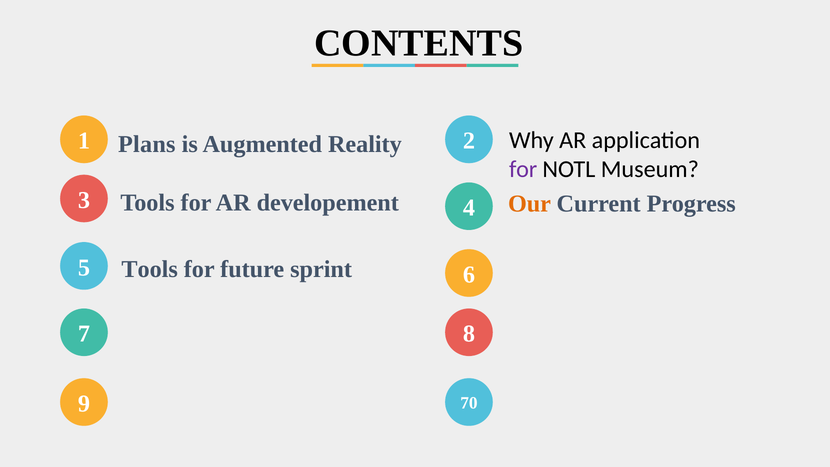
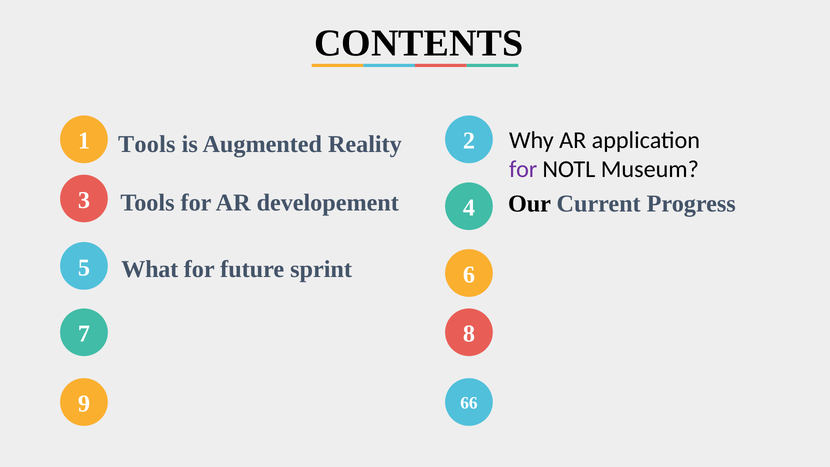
Plans: Plans -> Tools (147, 144)
Our colour: orange -> black (530, 204)
Tools: Tools -> What (150, 269)
70: 70 -> 66 (469, 403)
